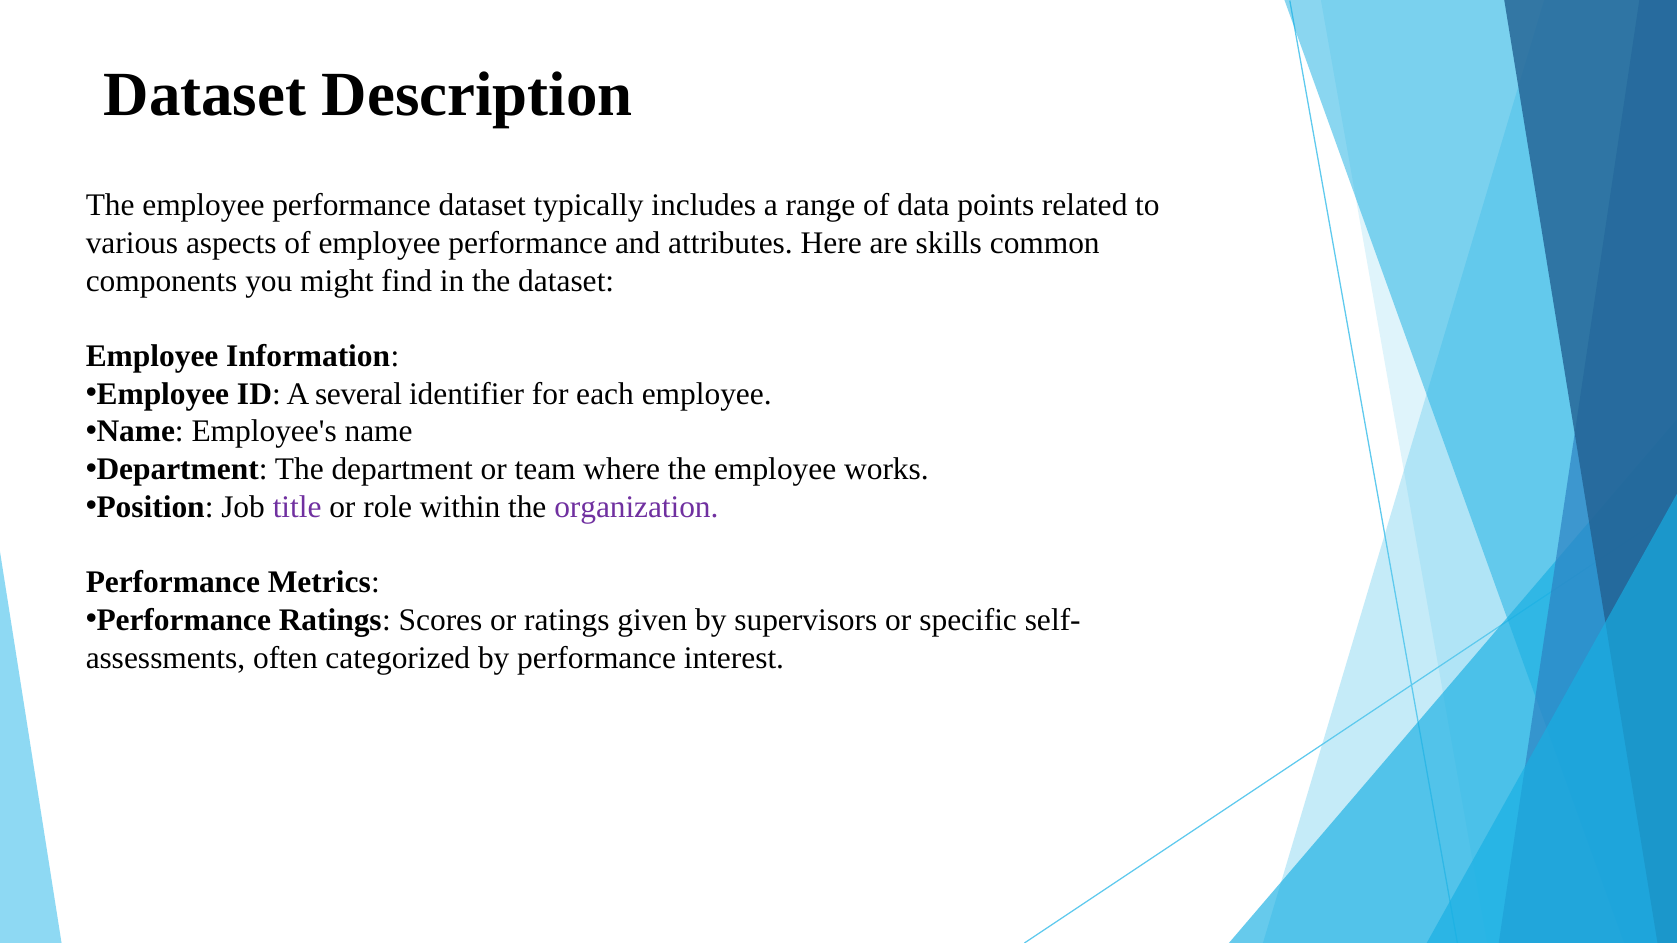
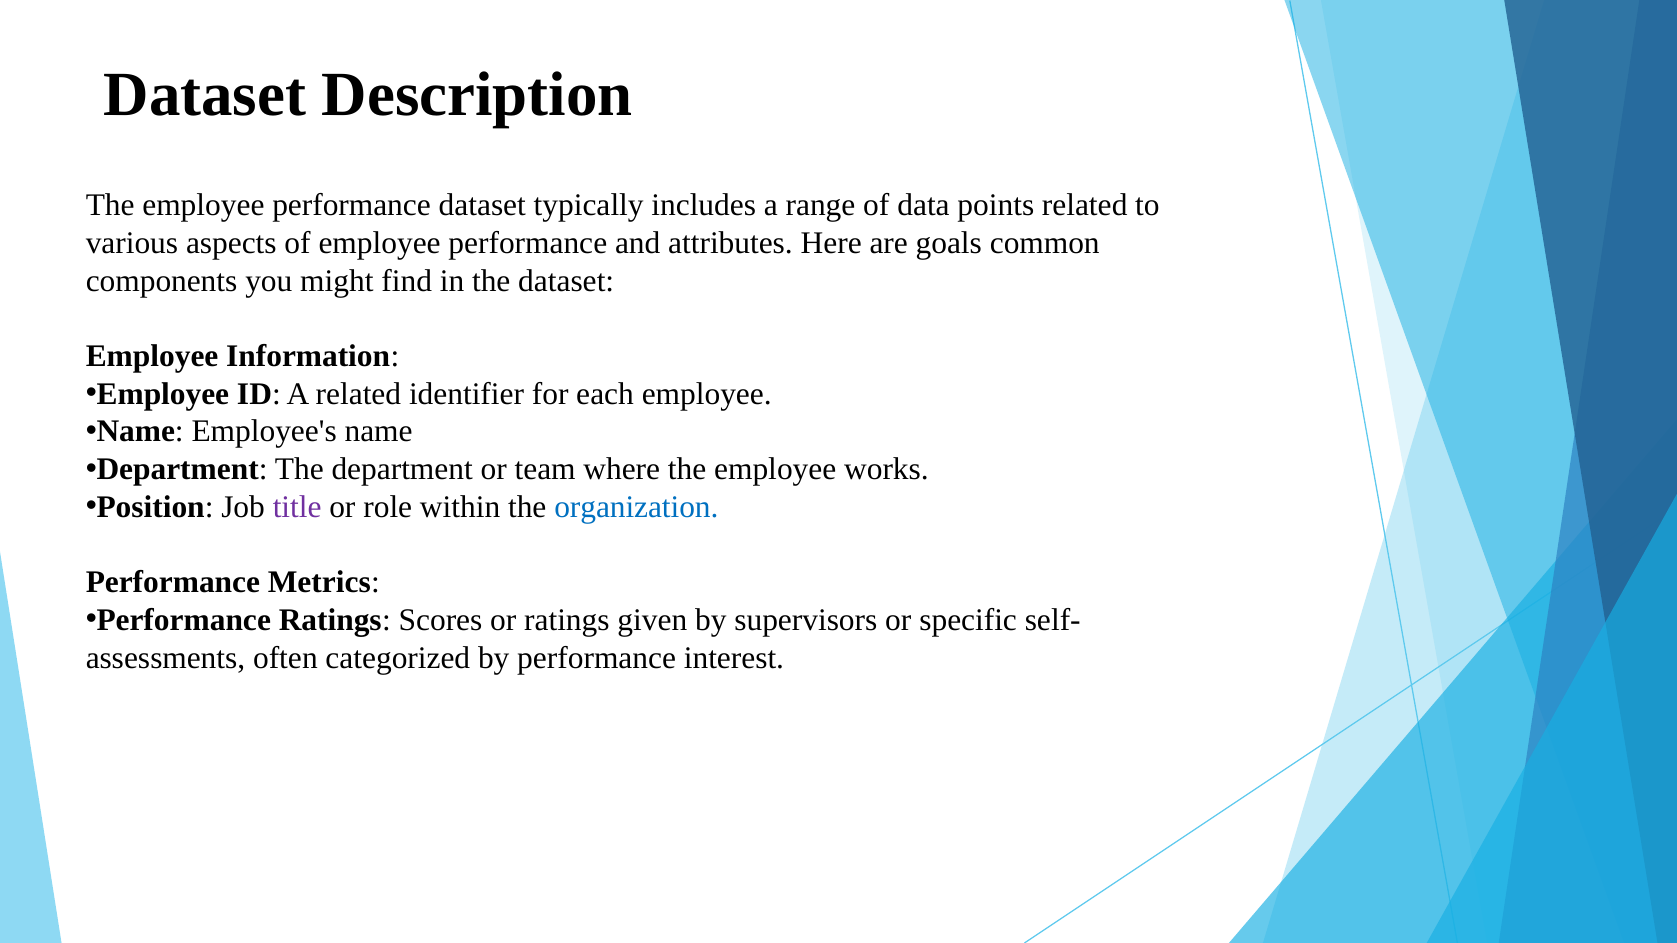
skills: skills -> goals (949, 243)
A several: several -> related (358, 394)
organization colour: purple -> blue (636, 507)
